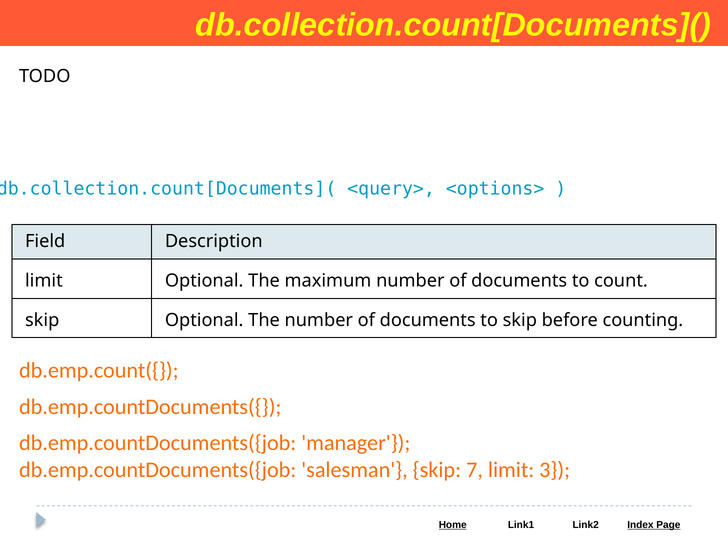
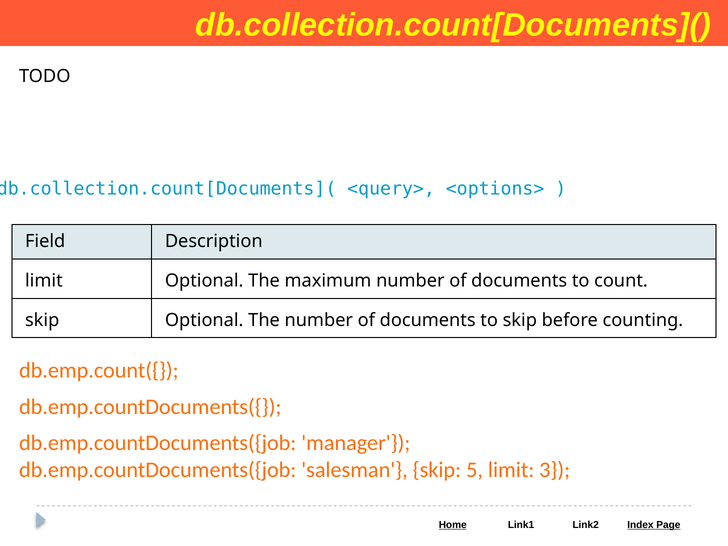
7: 7 -> 5 (475, 470)
